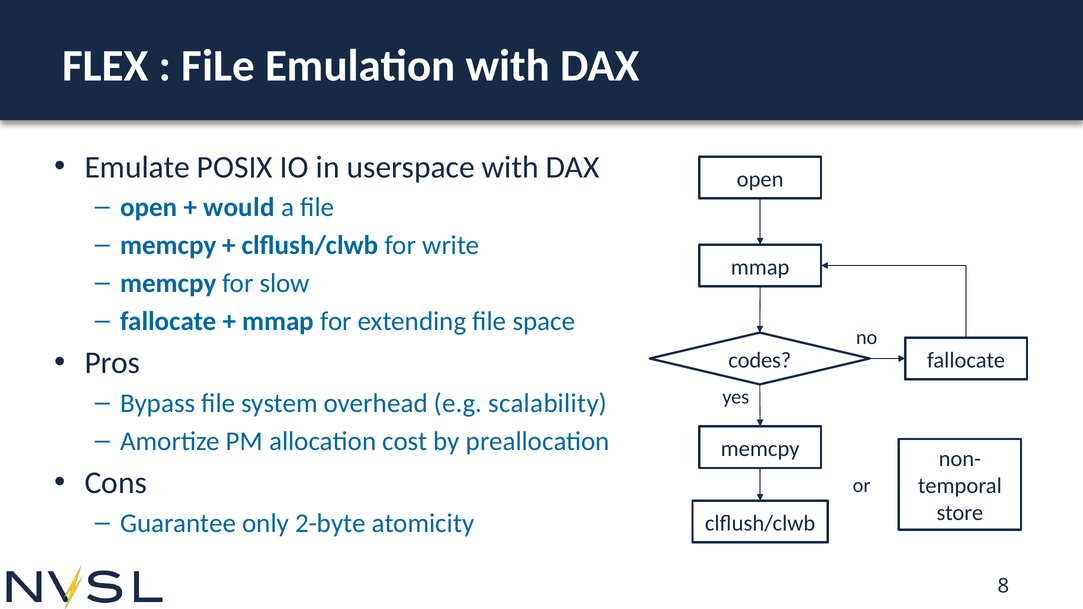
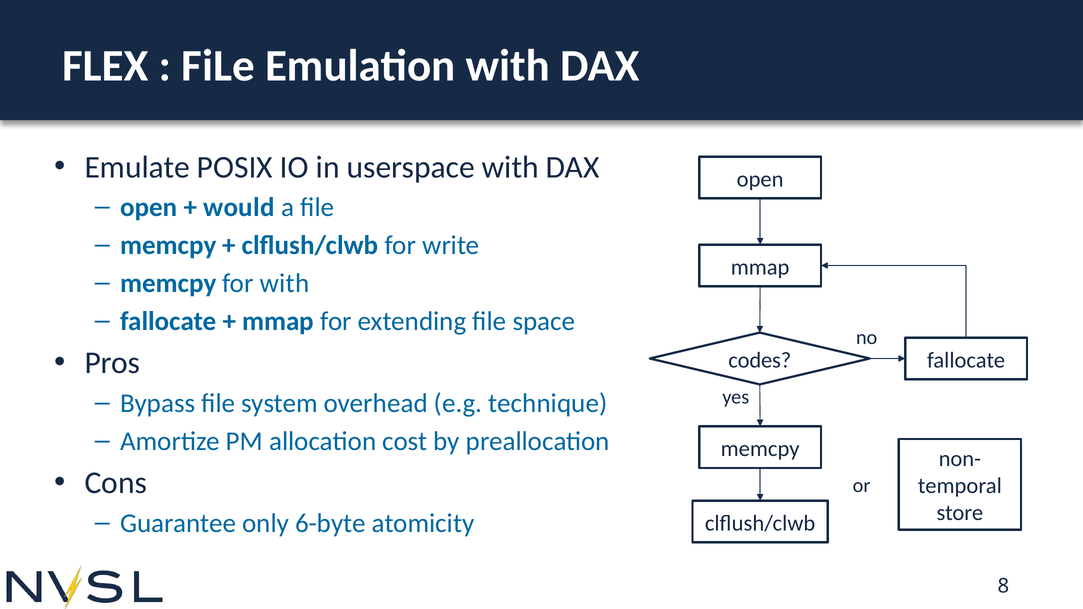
for slow: slow -> with (285, 283)
scalability: scalability -> technique (548, 403)
2-byte: 2-byte -> 6-byte (330, 523)
